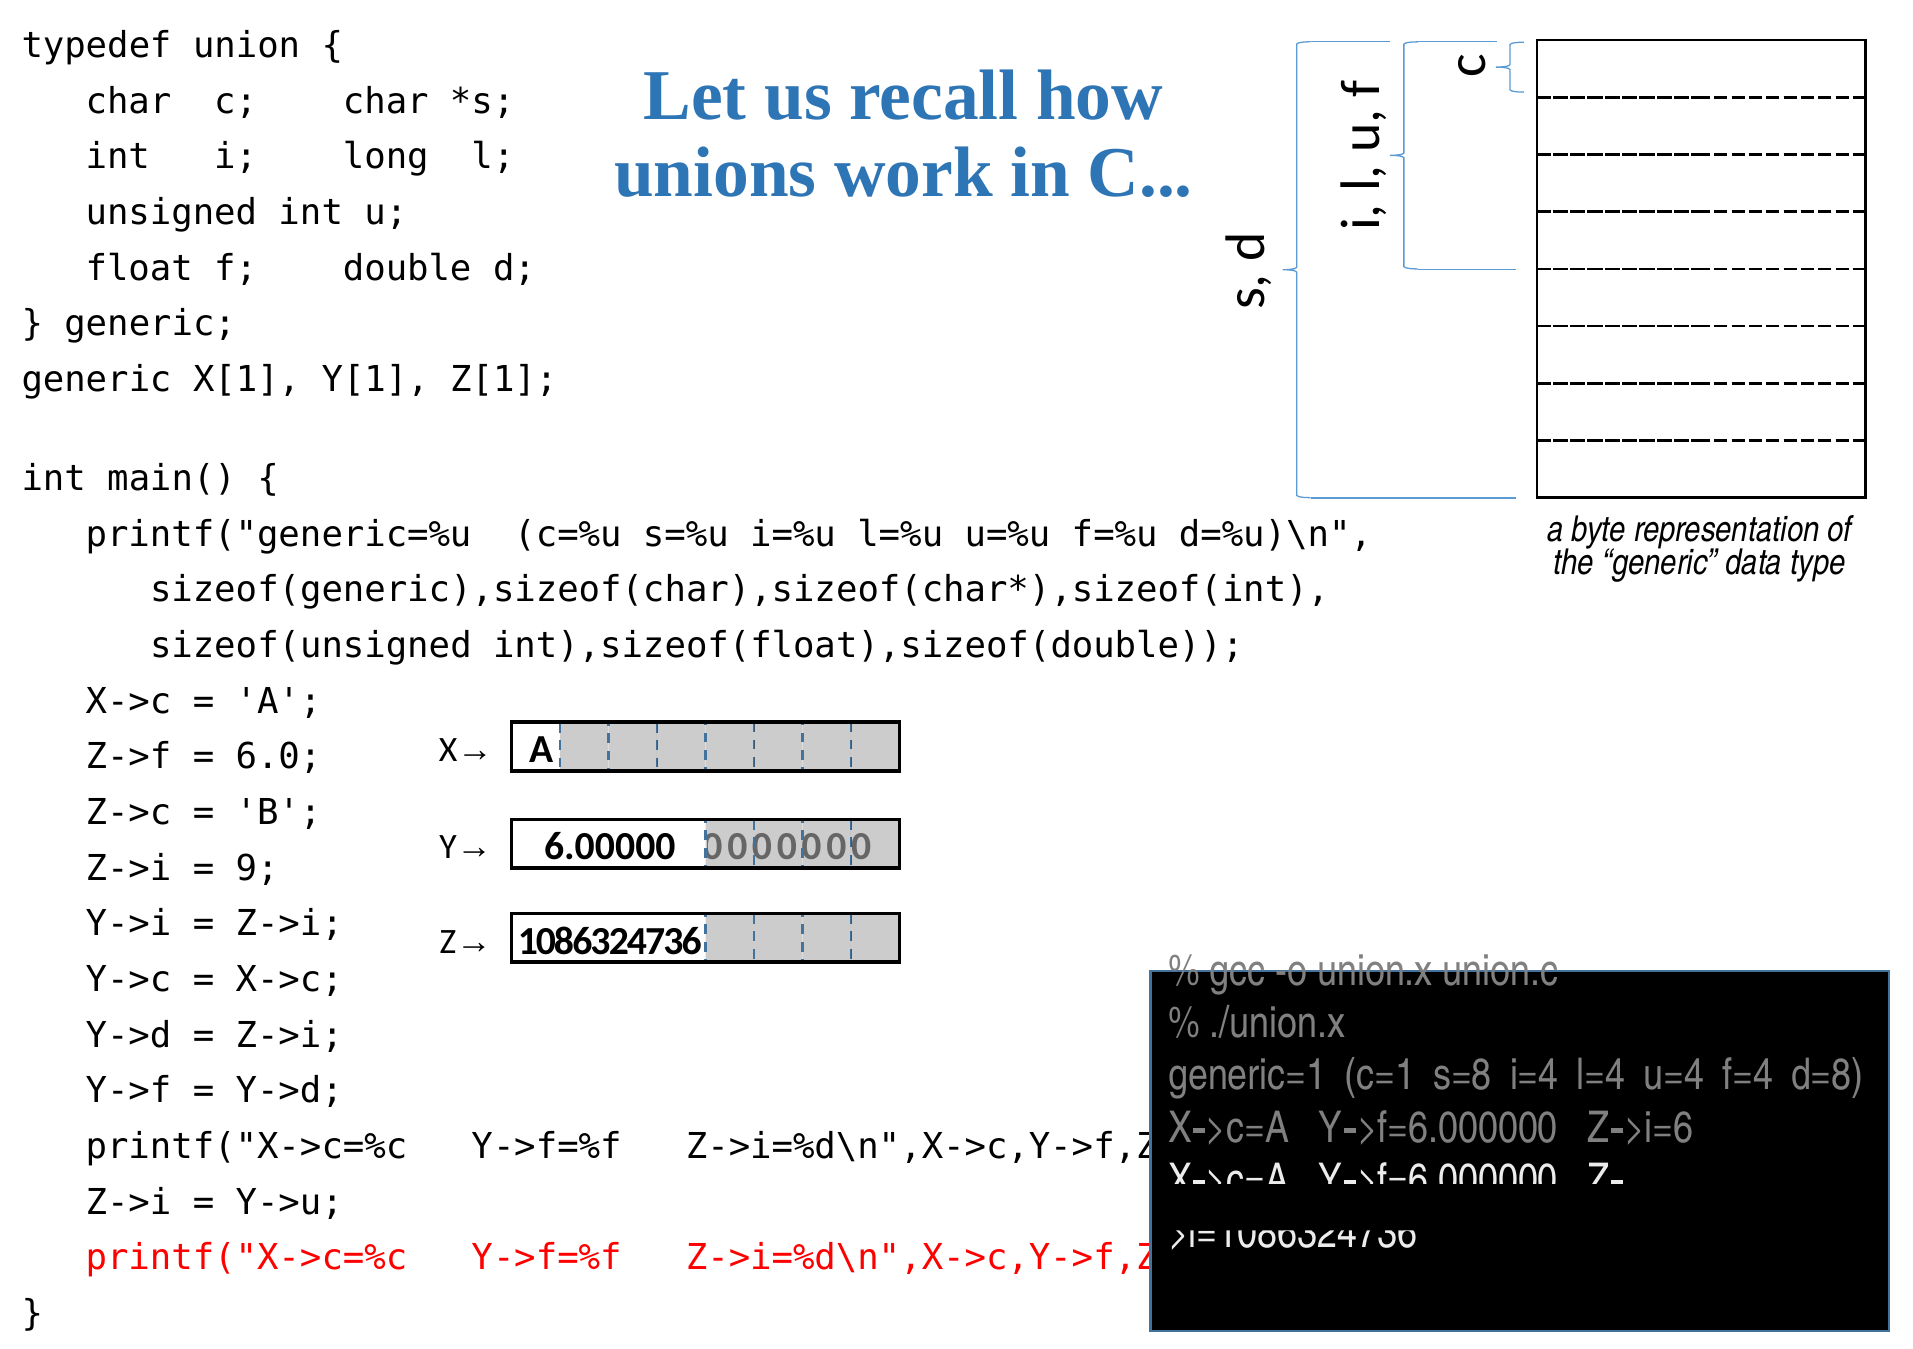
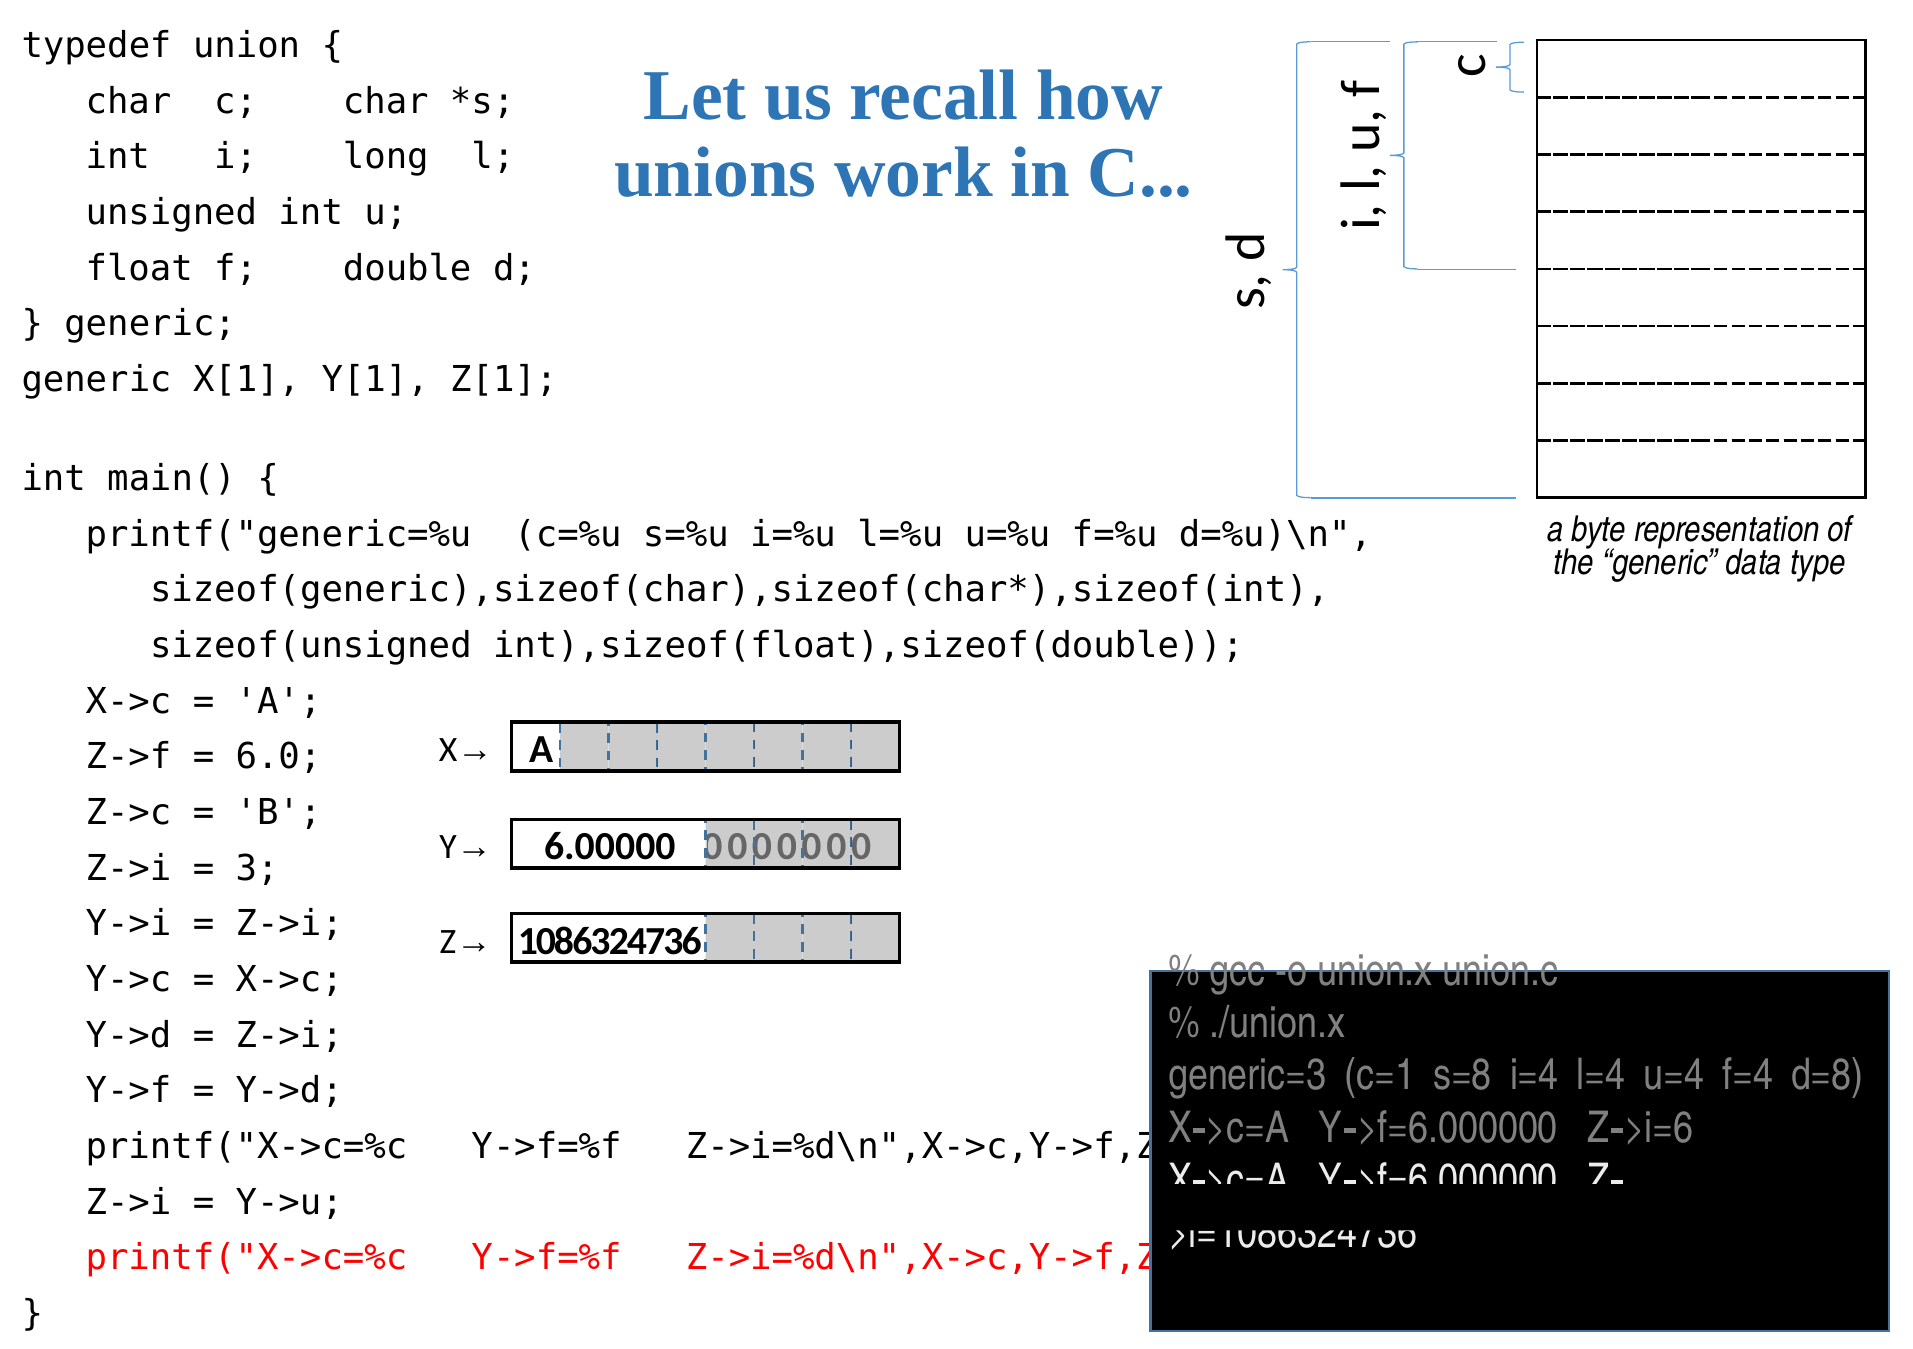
9: 9 -> 3 (257, 868)
generic=1: generic=1 -> generic=3 (1247, 1075)
